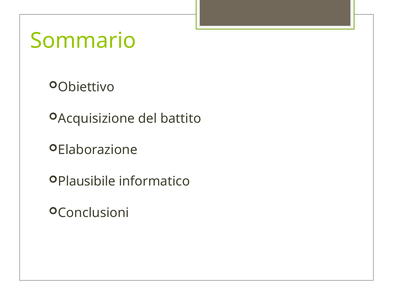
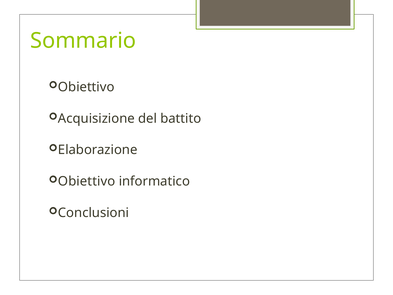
Plausibile: Plausibile -> Obiettivo (87, 181)
